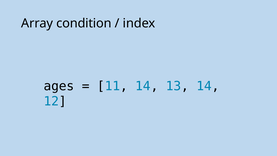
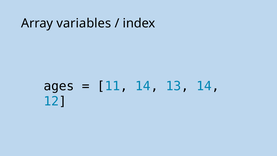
condition: condition -> variables (84, 23)
